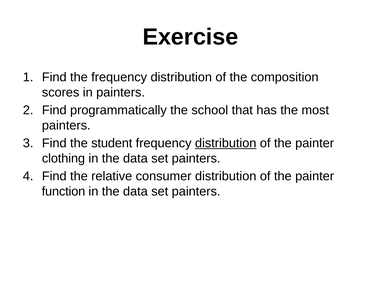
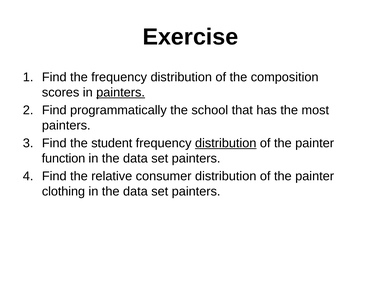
painters underline: none -> present (121, 92)
clothing: clothing -> function (64, 158)
function: function -> clothing (63, 191)
